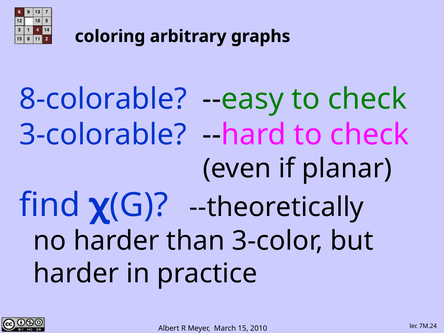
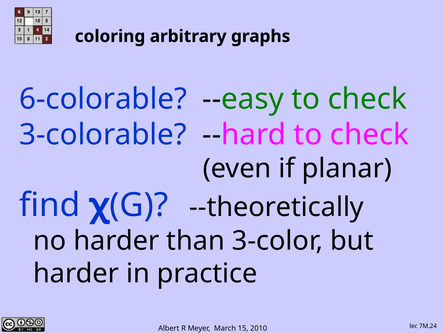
8-colorable: 8-colorable -> 6-colorable (103, 99)
